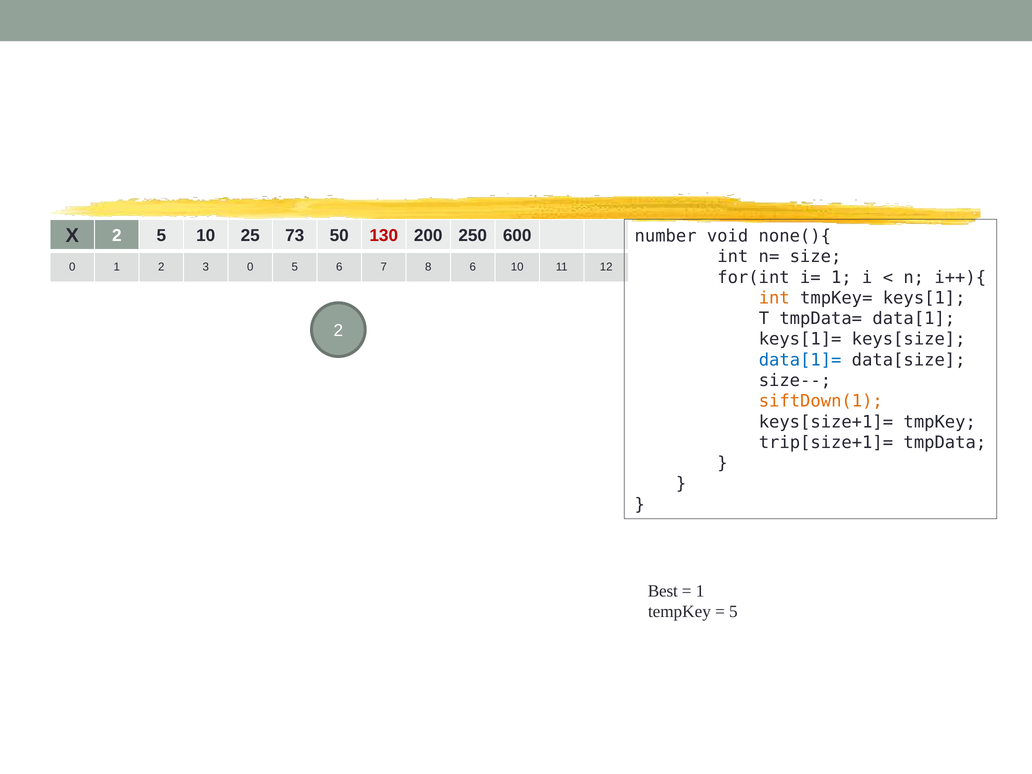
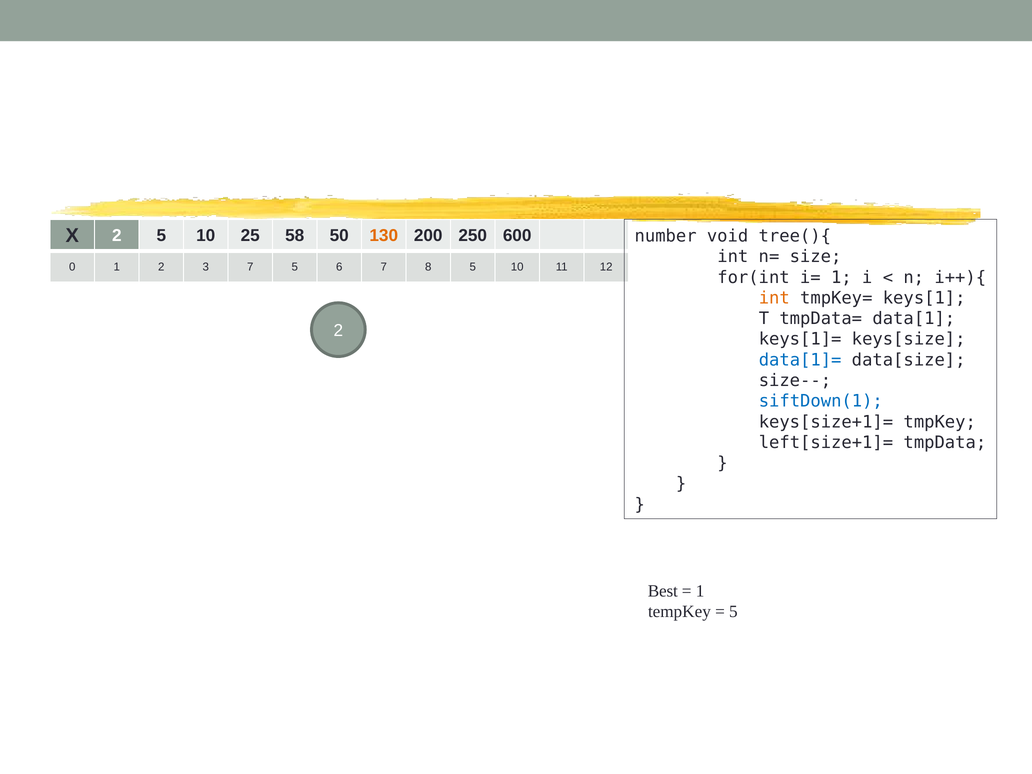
73: 73 -> 58 (295, 236)
130 colour: red -> orange (384, 236)
none(){: none(){ -> tree(){ (795, 236)
3 0: 0 -> 7 (250, 267)
8 6: 6 -> 5 (473, 267)
siftDown(1 colour: orange -> blue (821, 401)
trip[size+1]=: trip[size+1]= -> left[size+1]= (826, 442)
